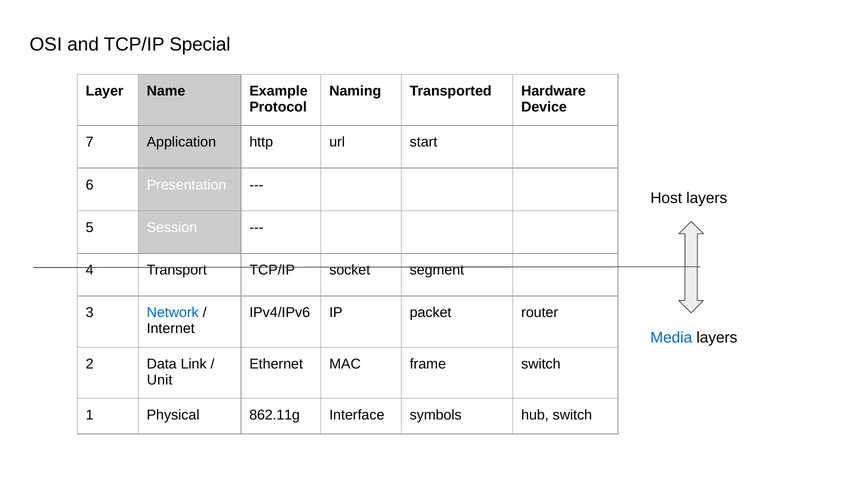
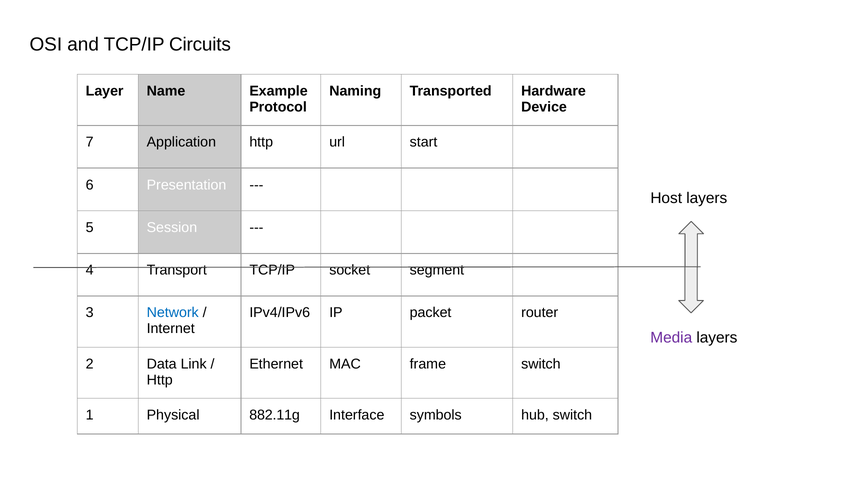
Special: Special -> Circuits (200, 44)
Media colour: blue -> purple (671, 338)
Unit: Unit -> Http (160, 380)
862.11g: 862.11g -> 882.11g (275, 415)
